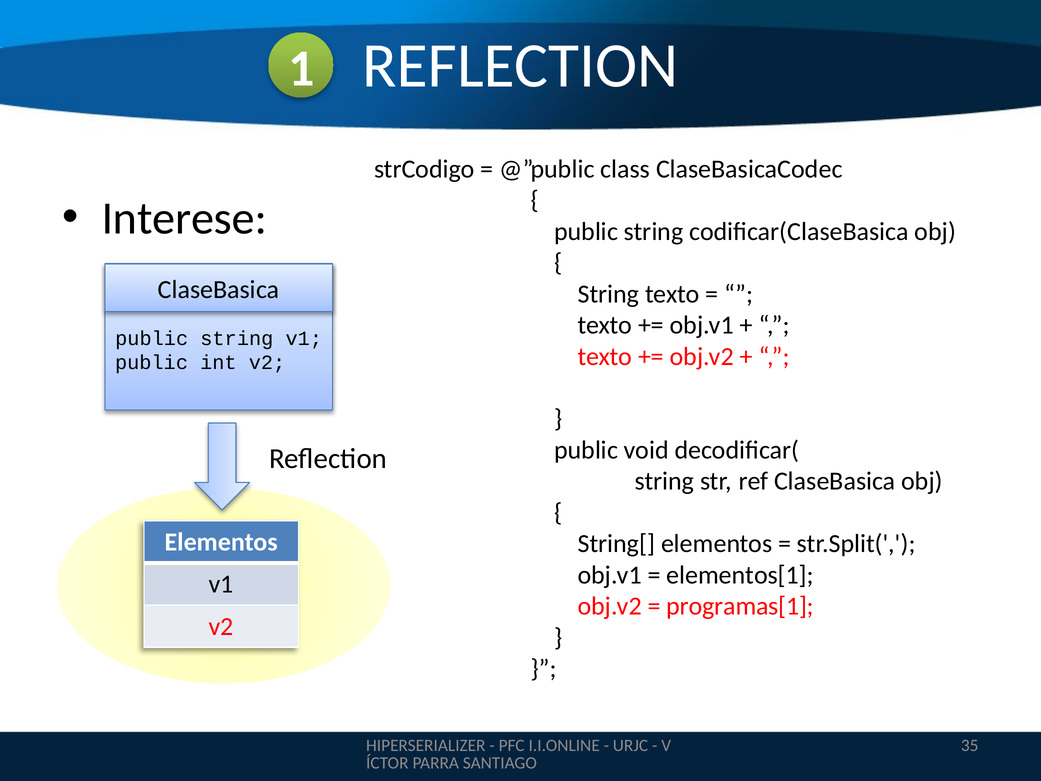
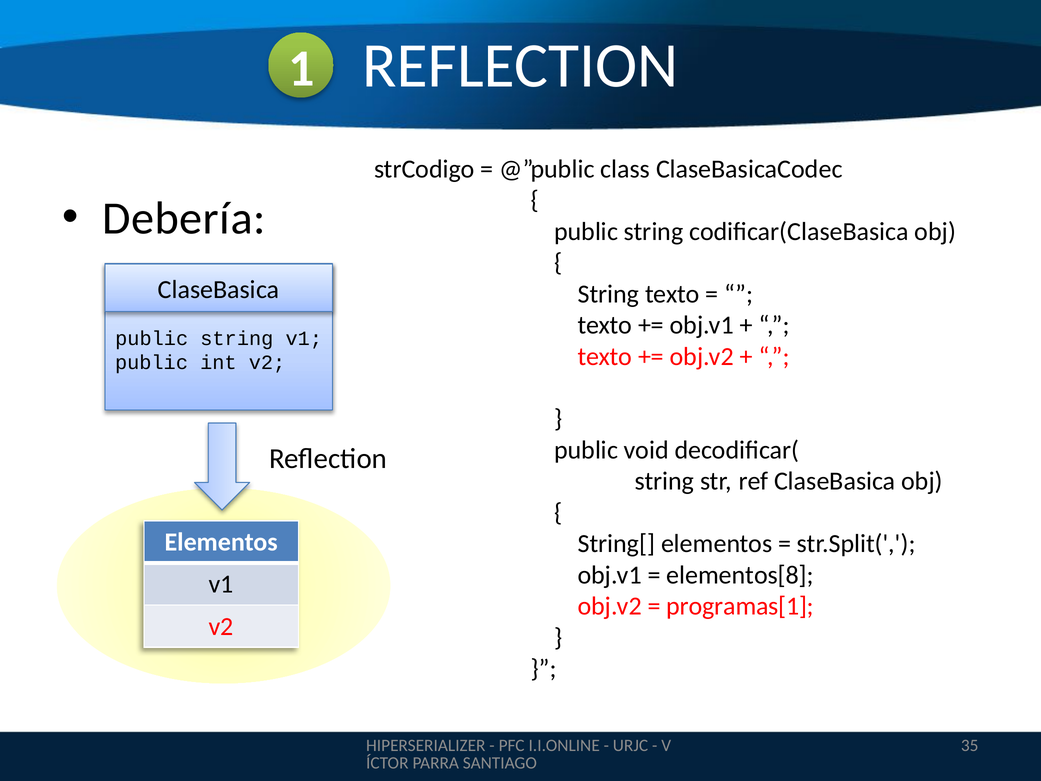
Interese: Interese -> Debería (184, 218)
elementos[1: elementos[1 -> elementos[8 (740, 575)
